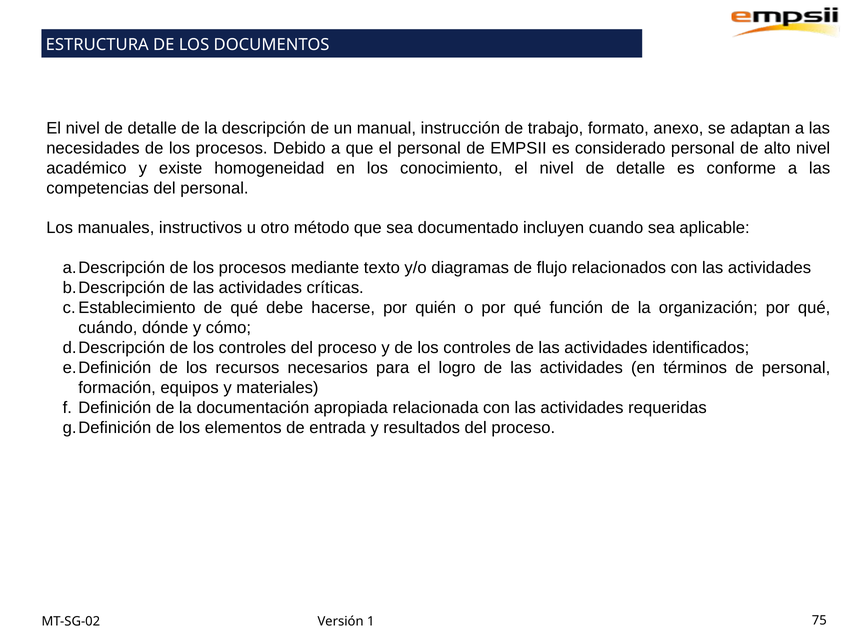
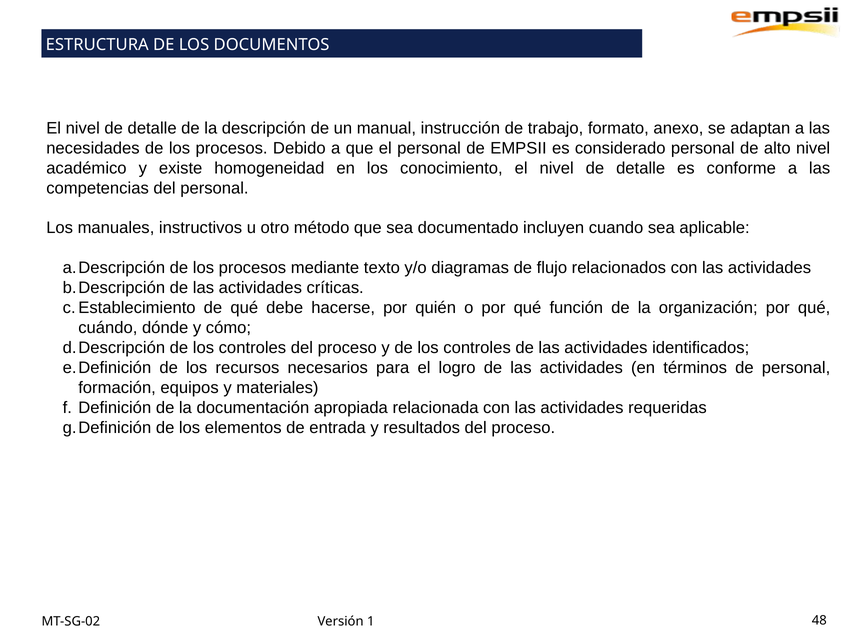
75: 75 -> 48 (819, 620)
